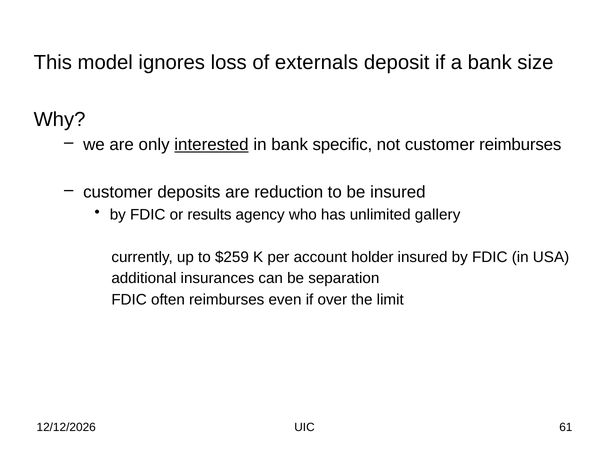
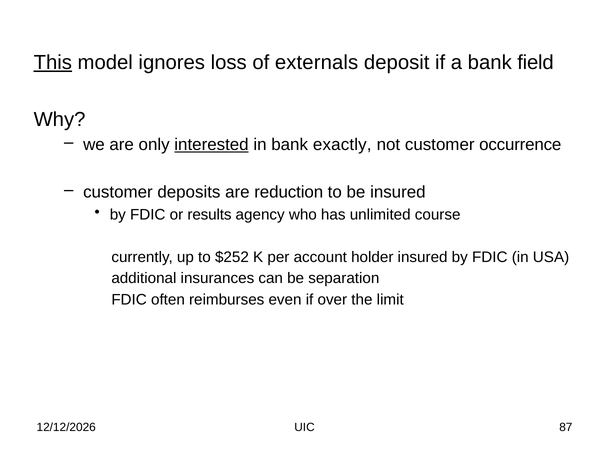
This underline: none -> present (53, 62)
size: size -> field (536, 62)
specific: specific -> exactly (342, 145)
customer reimburses: reimburses -> occurrence (520, 145)
gallery: gallery -> course (438, 214)
$259: $259 -> $252 (232, 257)
61: 61 -> 87 (566, 427)
